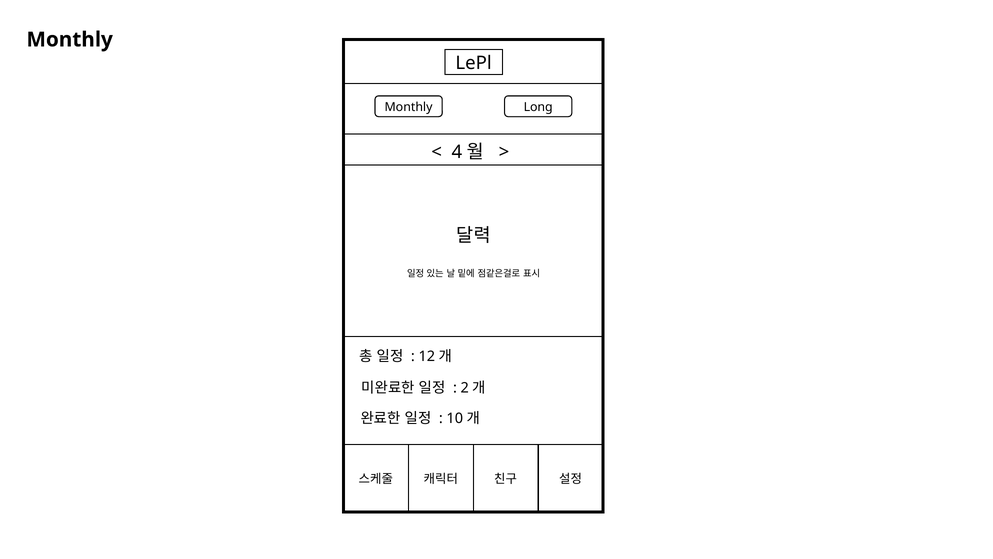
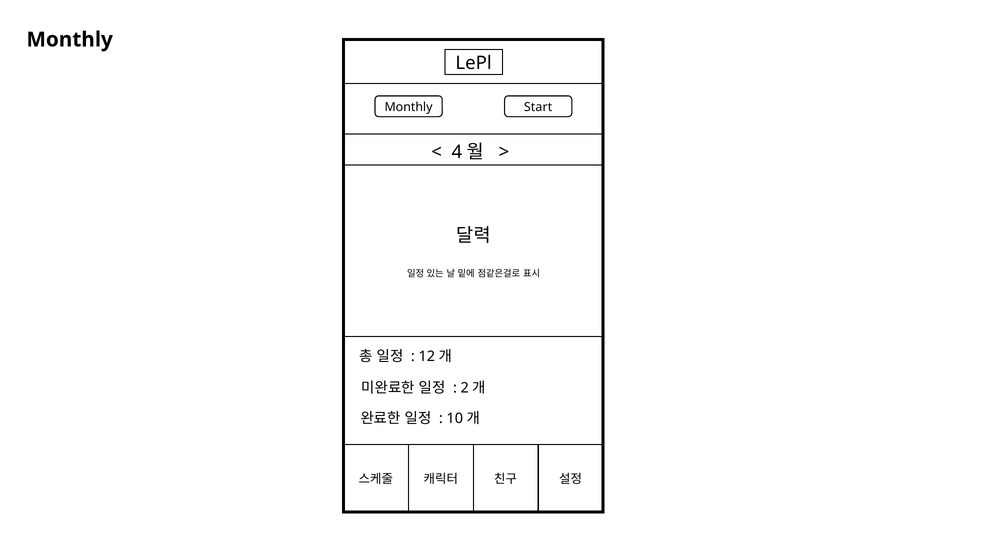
Long: Long -> Start (538, 107)
